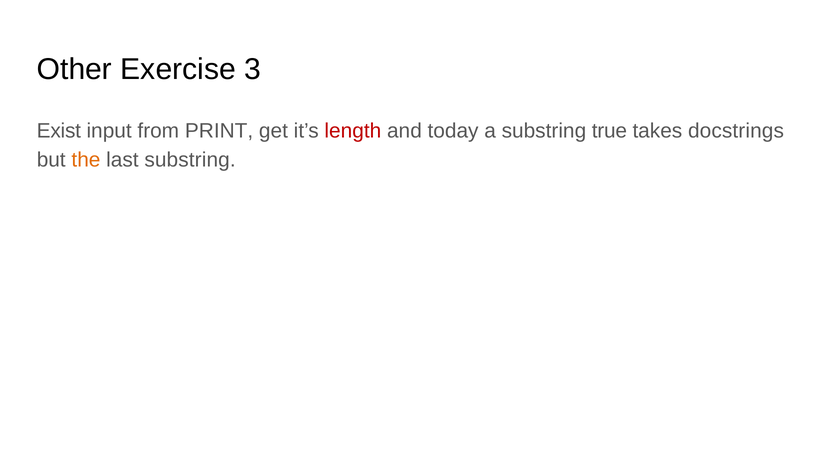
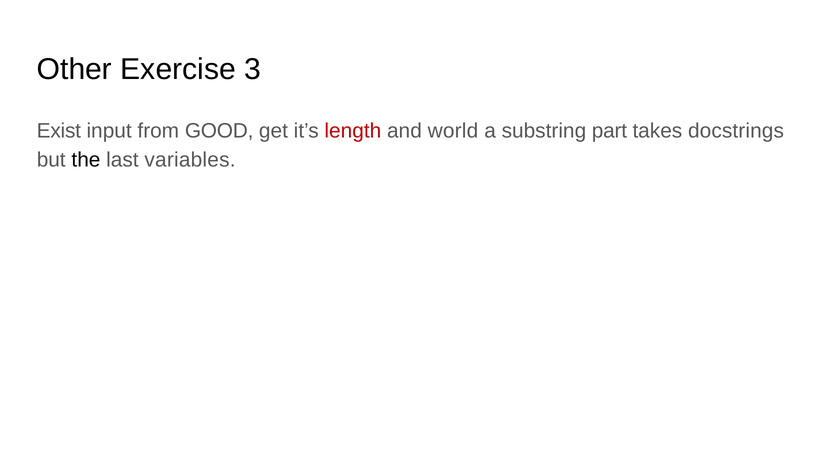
PRINT: PRINT -> GOOD (219, 131)
today: today -> world (453, 131)
true: true -> part (609, 131)
the colour: orange -> black (86, 160)
last substring: substring -> variables (190, 160)
